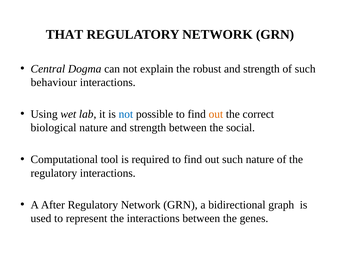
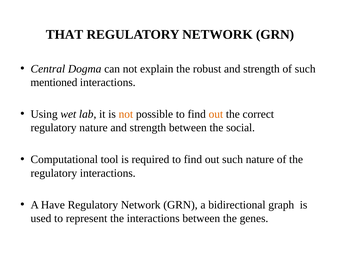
behaviour: behaviour -> mentioned (54, 82)
not colour: blue -> orange (126, 114)
biological: biological -> regulatory (54, 128)
After: After -> Have (53, 205)
